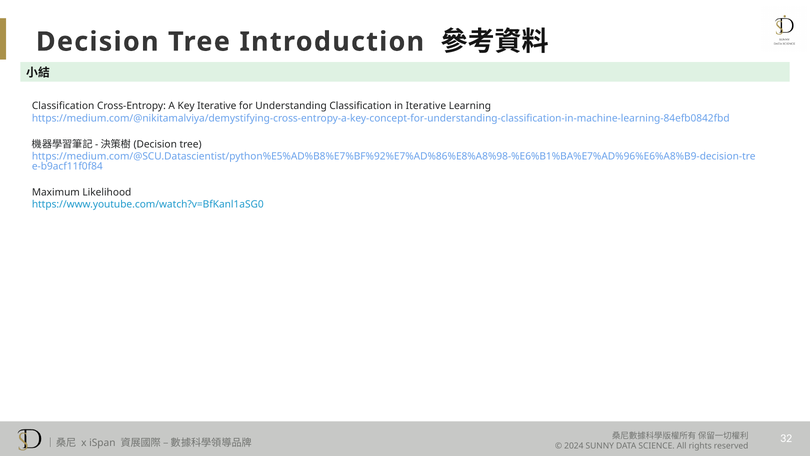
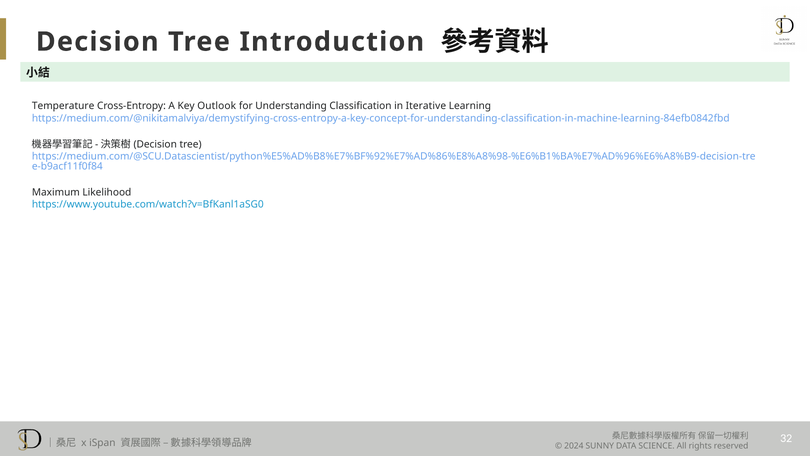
Classification: Classification -> Temperature (63, 106)
Key Iterative: Iterative -> Outlook (217, 106)
